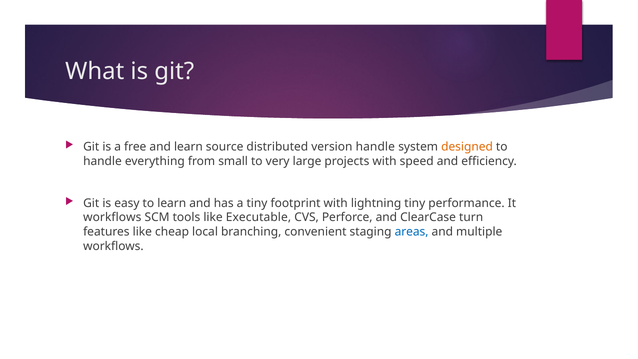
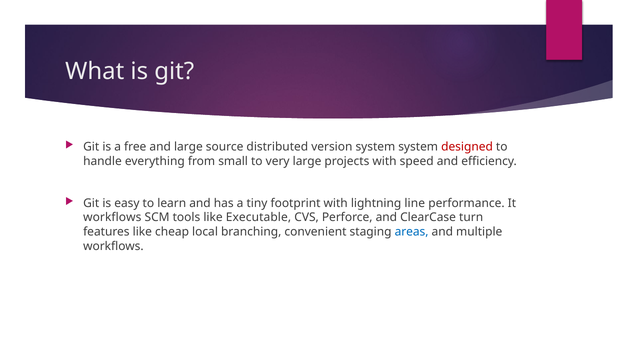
and learn: learn -> large (188, 147)
version handle: handle -> system (375, 147)
designed colour: orange -> red (467, 147)
lightning tiny: tiny -> line (415, 203)
